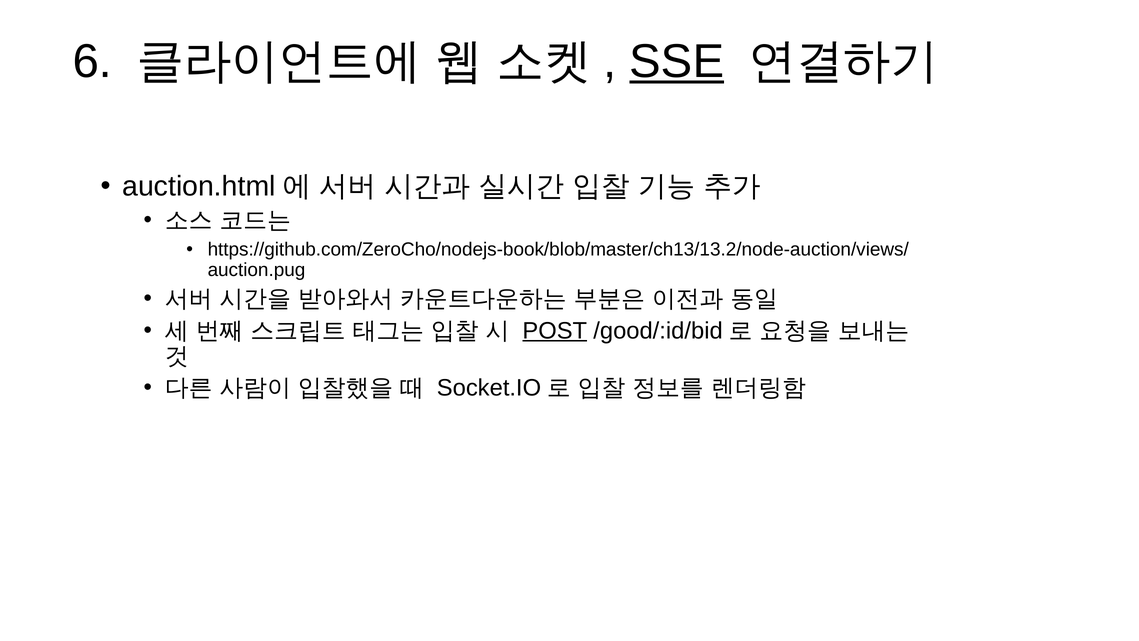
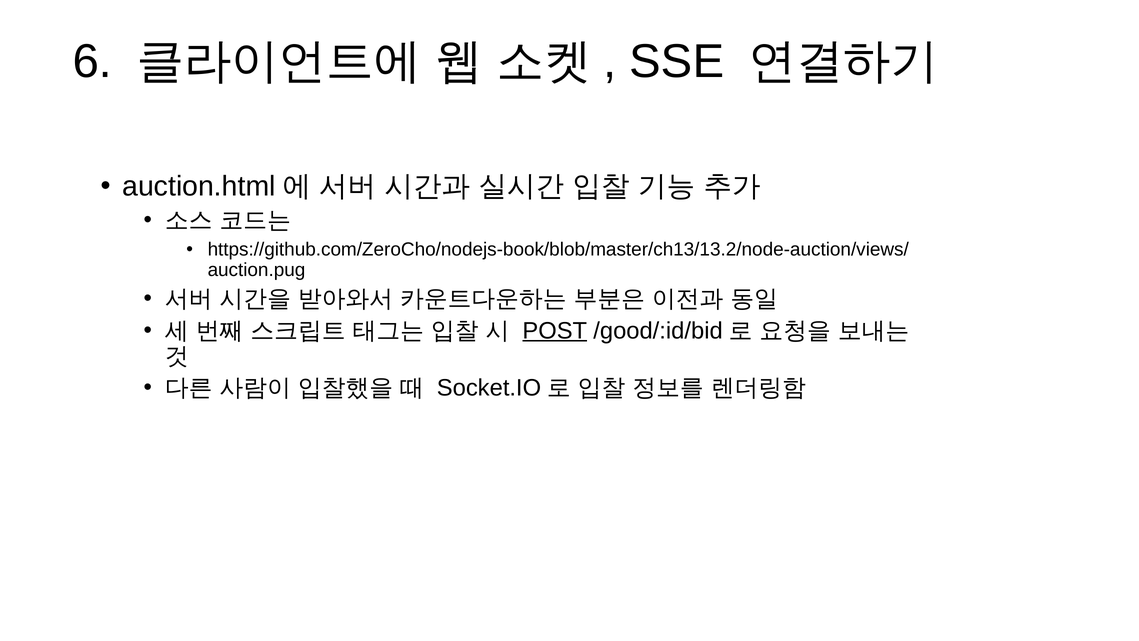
SSE underline: present -> none (677, 62)
